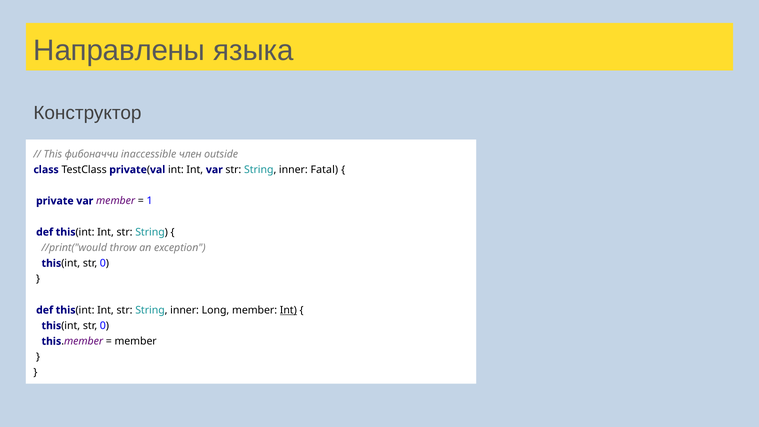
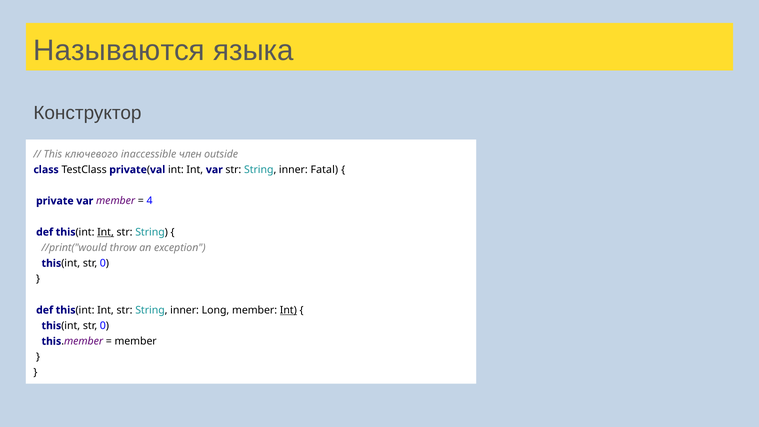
Направлены: Направлены -> Называются (119, 50)
фибоначчи: фибоначчи -> ключевого (92, 154)
1: 1 -> 4 (150, 201)
Int underline: none -> present (106, 232)
